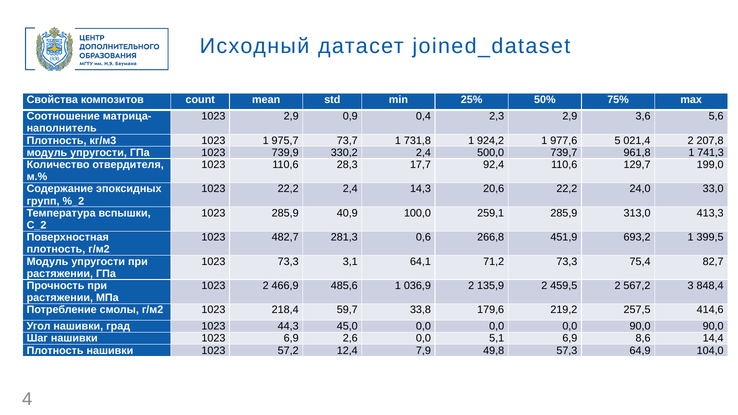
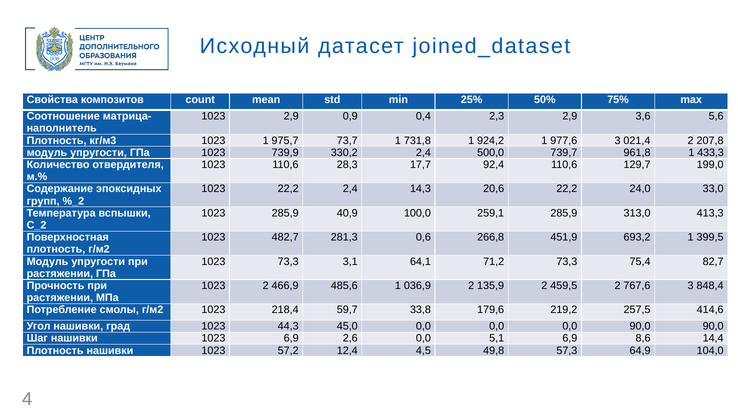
977,6 5: 5 -> 3 (618, 141)
741,3: 741,3 -> 433,3 (711, 153)
567,2: 567,2 -> 767,6 (637, 286)
7,9: 7,9 -> 4,5 (423, 351)
